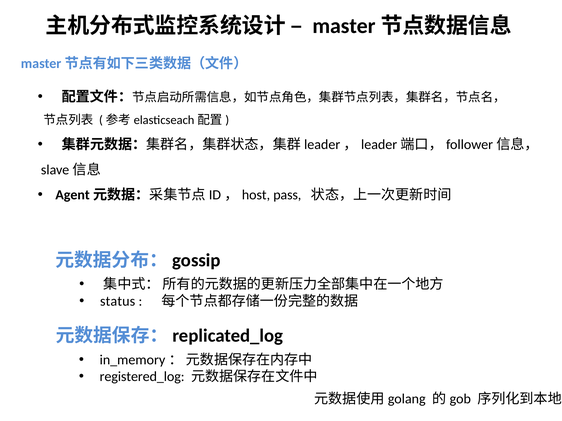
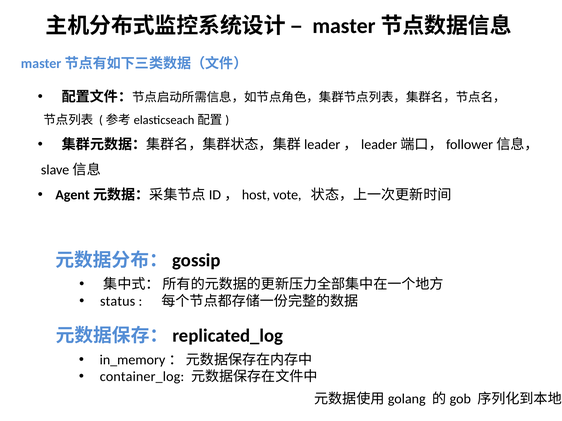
pass: pass -> vote (287, 195)
registered_log: registered_log -> container_log (142, 377)
